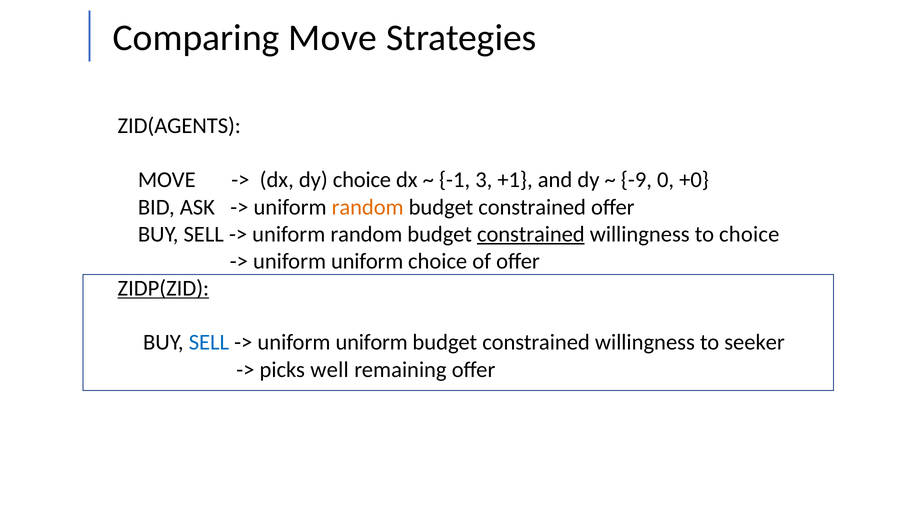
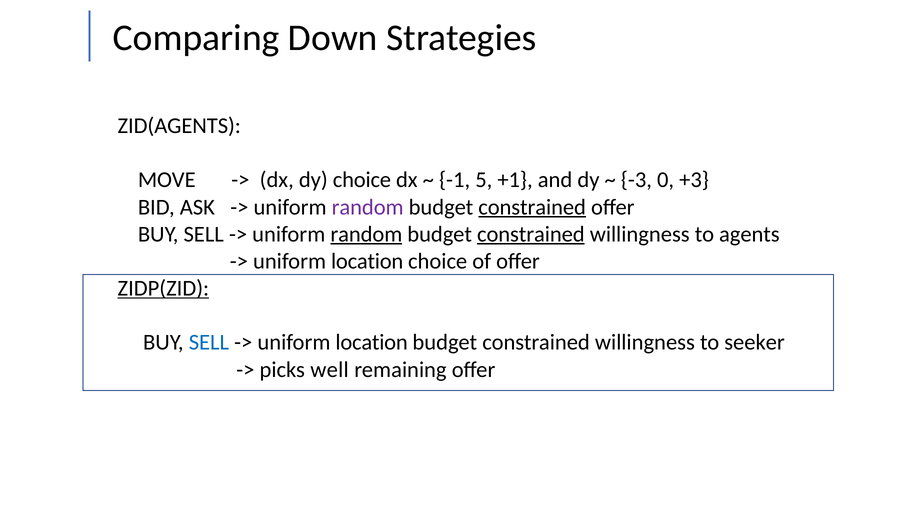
Comparing Move: Move -> Down (333, 38)
3: 3 -> 5 (484, 180)
-9: -9 -> -3 (636, 180)
+0: +0 -> +3 (694, 180)
random colour: orange -> purple (368, 207)
constrained underline: none -> present (532, 207)
random underline: none -> present (366, 234)
to choice: choice -> agents (749, 234)
uniform: uniform -> location (367, 261)
uniform: uniform -> location (372, 343)
